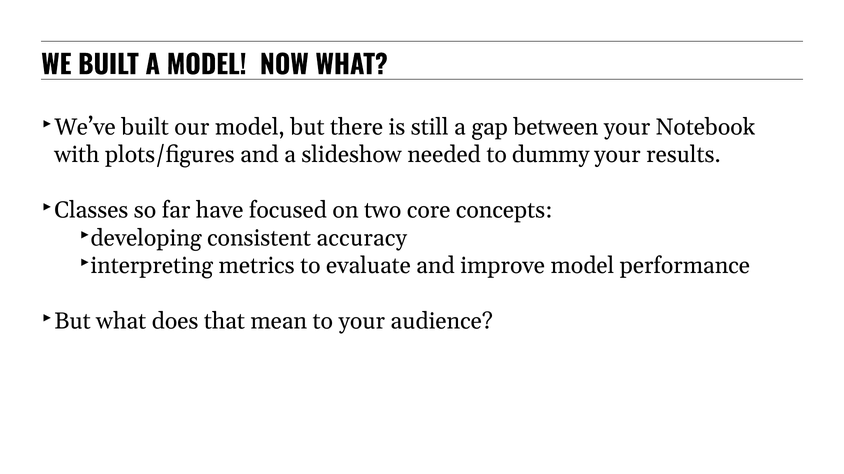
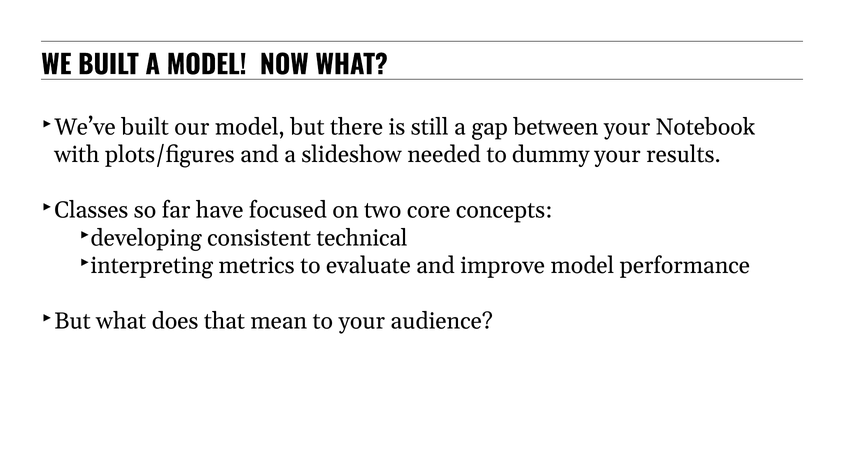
accuracy: accuracy -> technical (362, 238)
